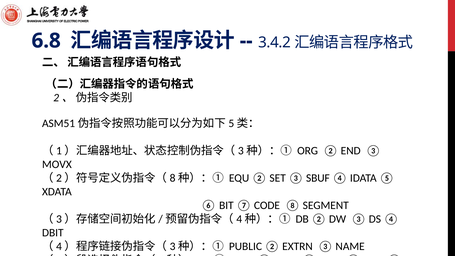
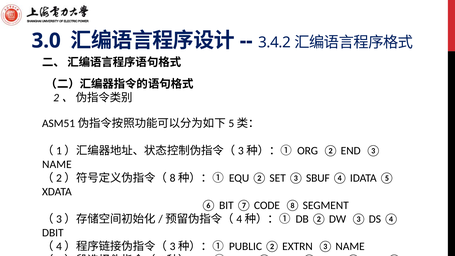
6.8: 6.8 -> 3.0 (46, 41)
MOVX: MOVX -> NAME (57, 164)
